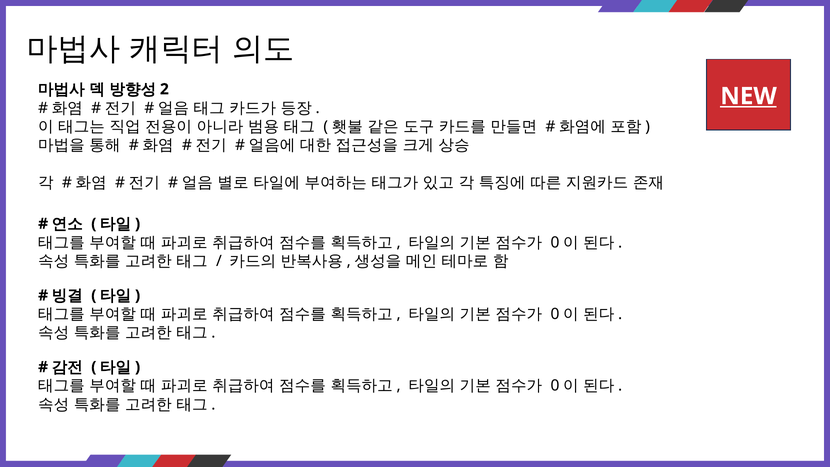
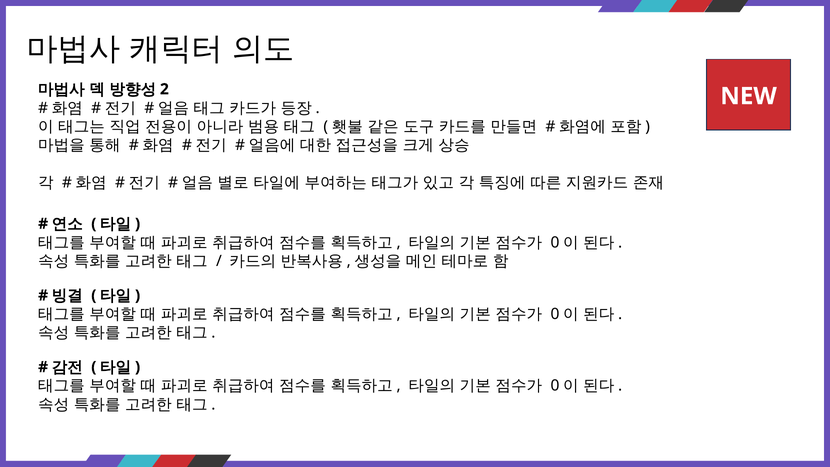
NEW underline: present -> none (749, 96)
